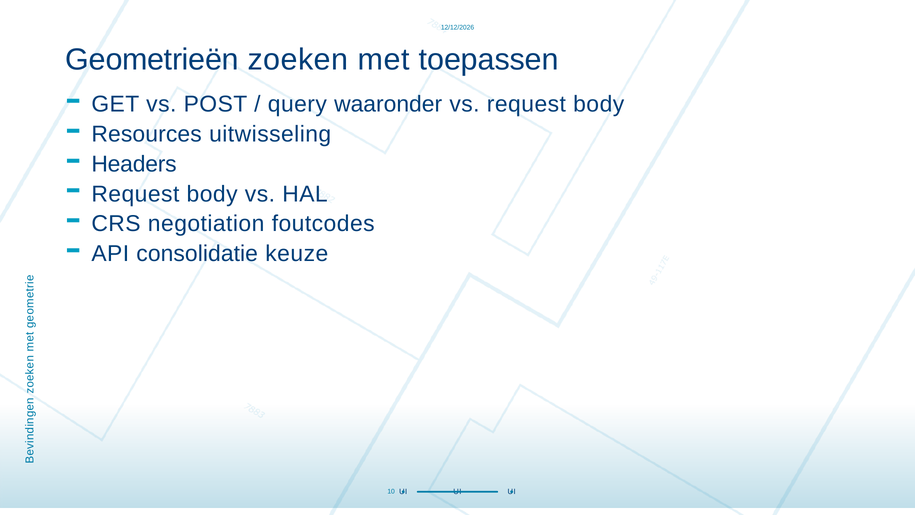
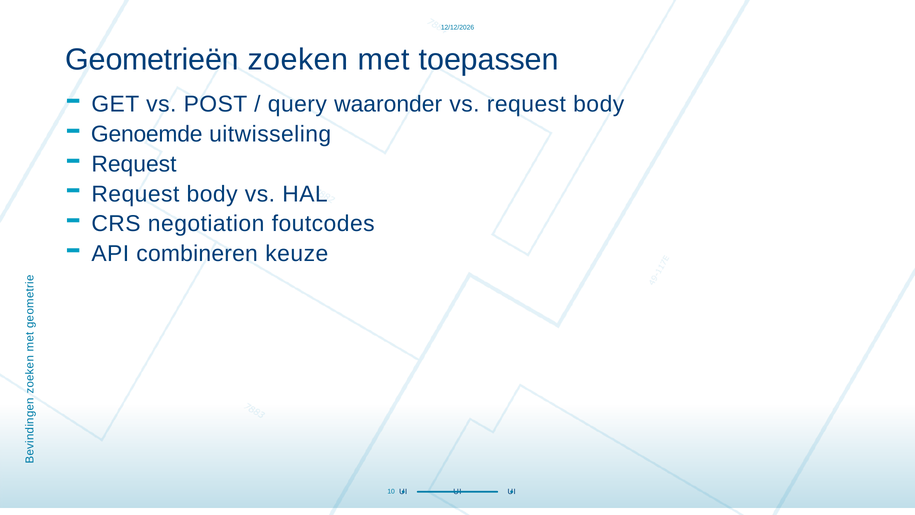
Resources: Resources -> Genoemde (147, 134)
Headers: Headers -> Request (134, 164)
consolidatie: consolidatie -> combineren (197, 254)
